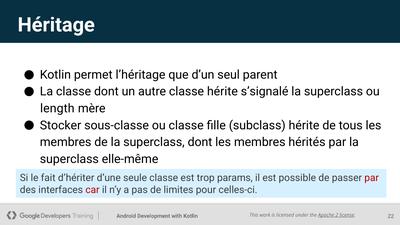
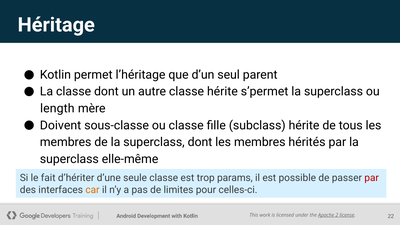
s’signalé: s’signalé -> s’permet (265, 92)
Stocker: Stocker -> Doivent (61, 125)
car colour: red -> orange (92, 190)
